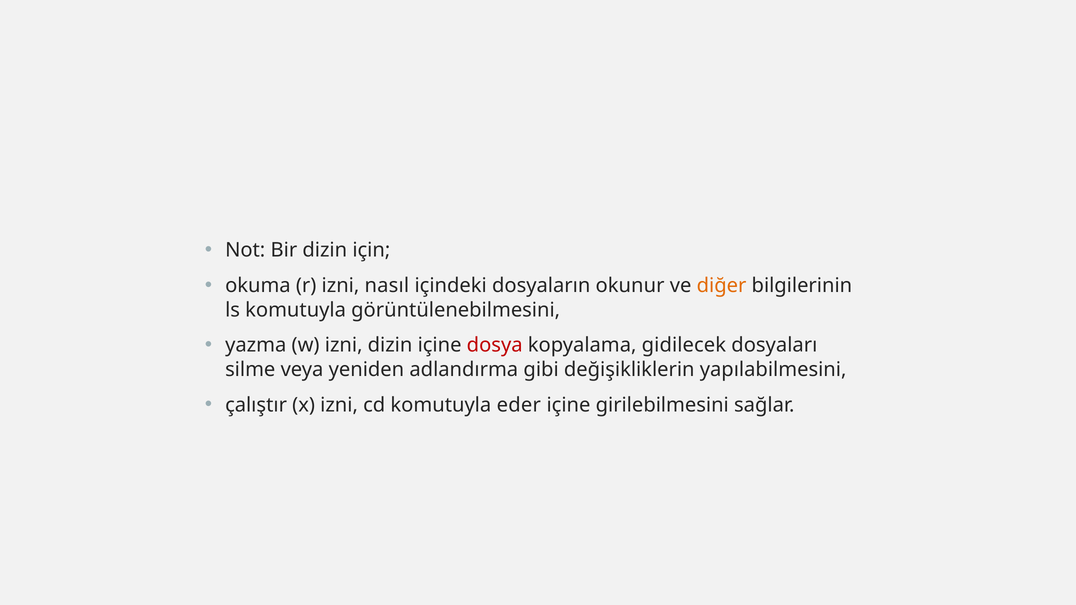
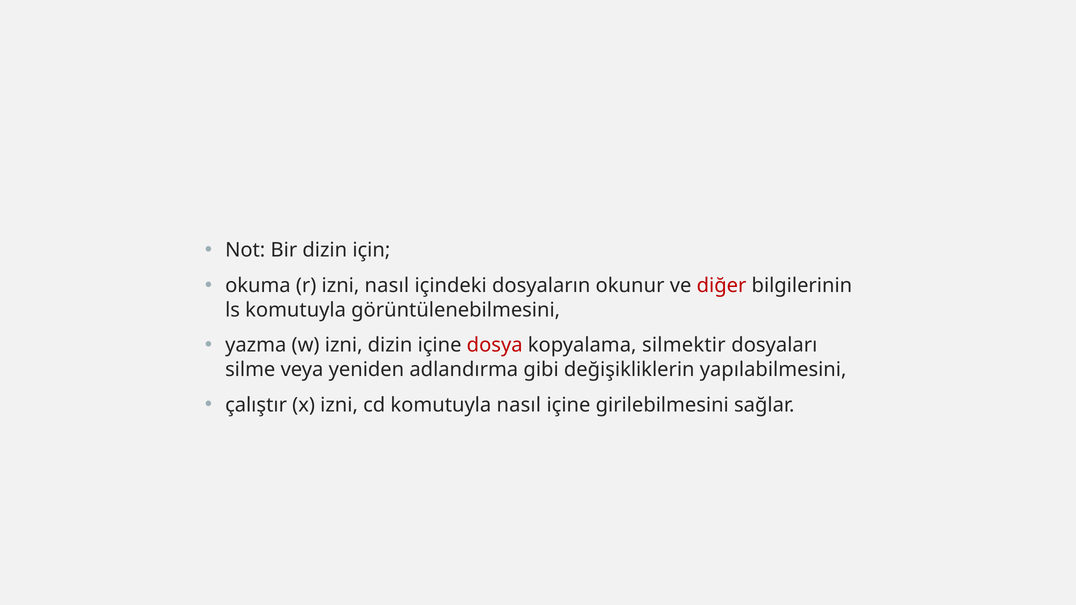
diğer colour: orange -> red (722, 286)
gidilecek: gidilecek -> silmektir (684, 345)
komutuyla eder: eder -> nasıl (519, 405)
